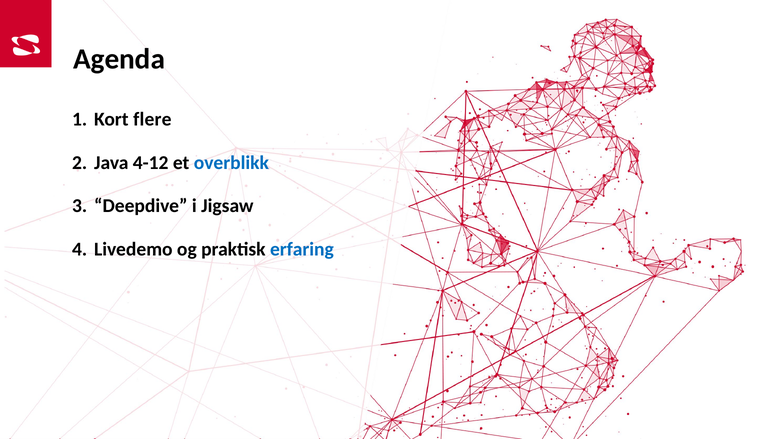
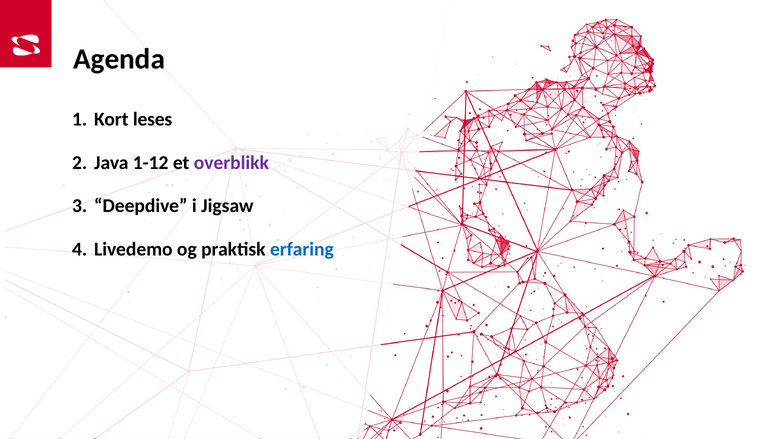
flere: flere -> leses (153, 119)
4-12: 4-12 -> 1-12 (151, 163)
overblikk colour: blue -> purple (231, 163)
